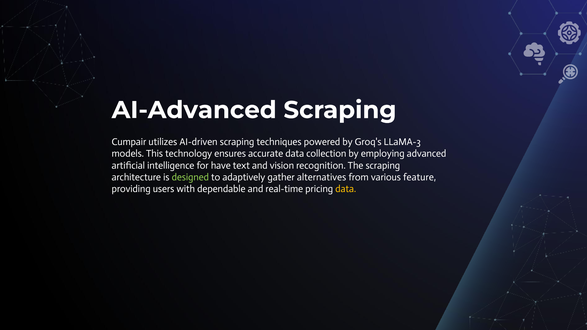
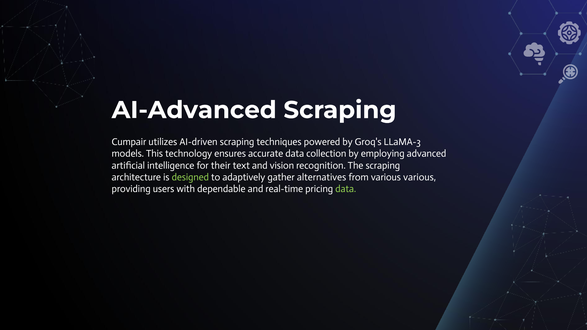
have: have -> their (221, 166)
various feature: feature -> various (420, 177)
data colour: yellow -> light green (346, 189)
